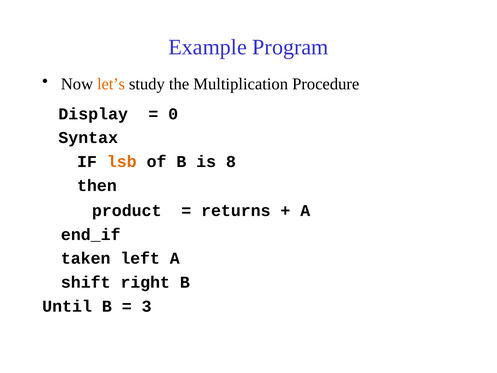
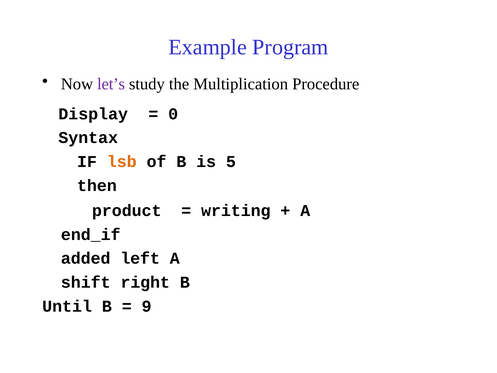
let’s colour: orange -> purple (111, 84)
8: 8 -> 5 (231, 162)
returns: returns -> writing (236, 211)
taken: taken -> added (86, 258)
3: 3 -> 9 (147, 306)
